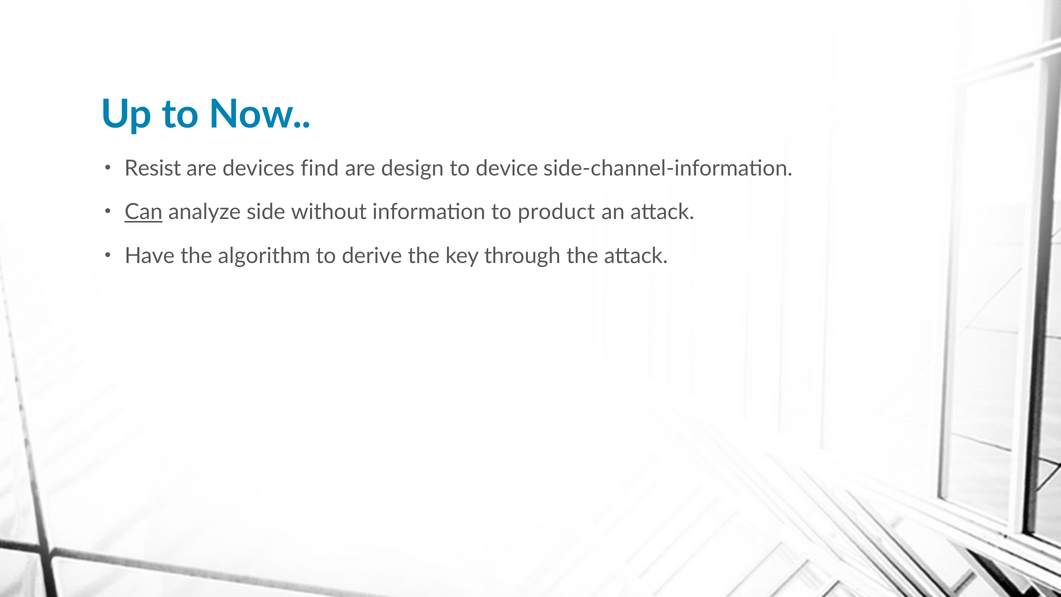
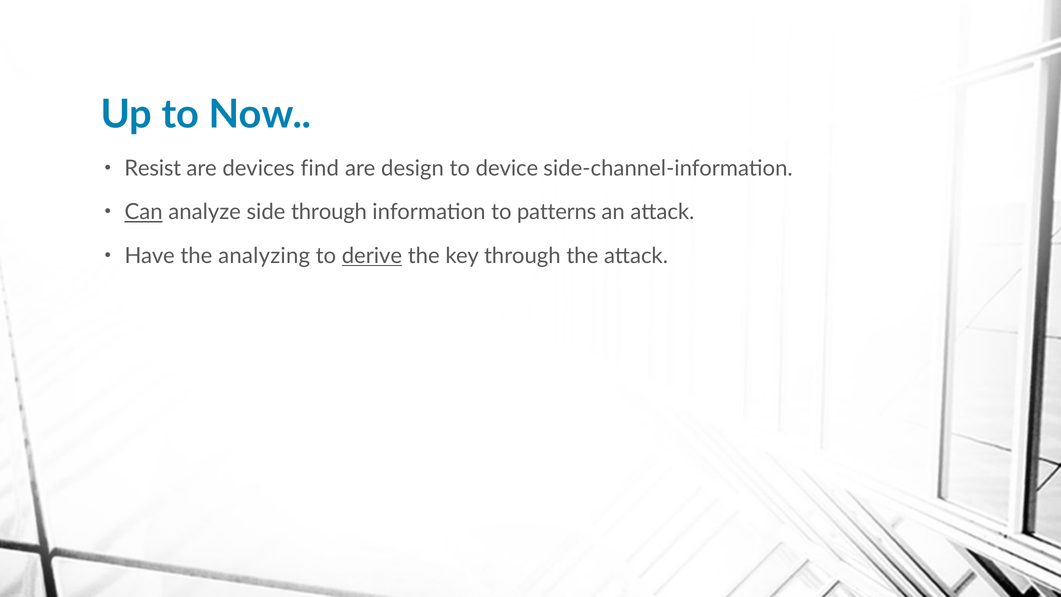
side without: without -> through (329, 212)
product: product -> patterns (557, 212)
algorithm: algorithm -> analyzing (264, 256)
derive underline: none -> present (372, 256)
